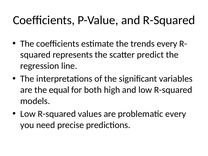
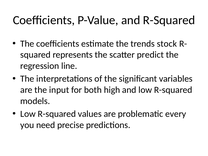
trends every: every -> stock (167, 44)
equal: equal -> input (59, 90)
